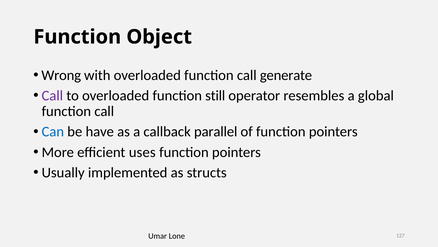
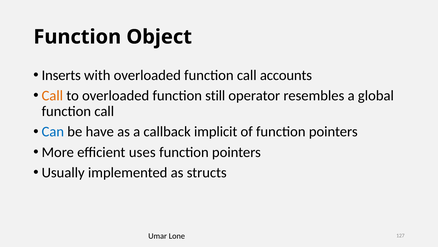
Wrong: Wrong -> Inserts (61, 75)
generate: generate -> accounts (286, 75)
Call colour: purple -> orange (52, 95)
parallel: parallel -> implicit (216, 131)
